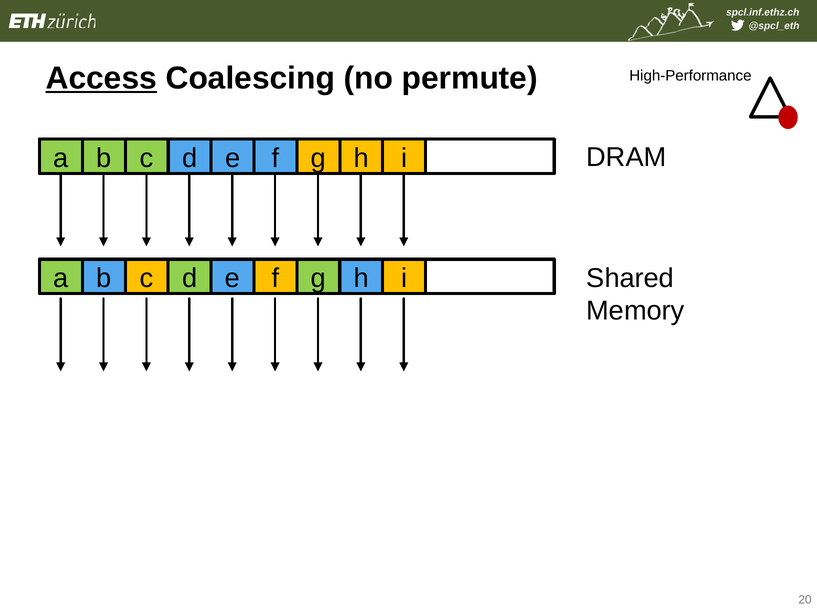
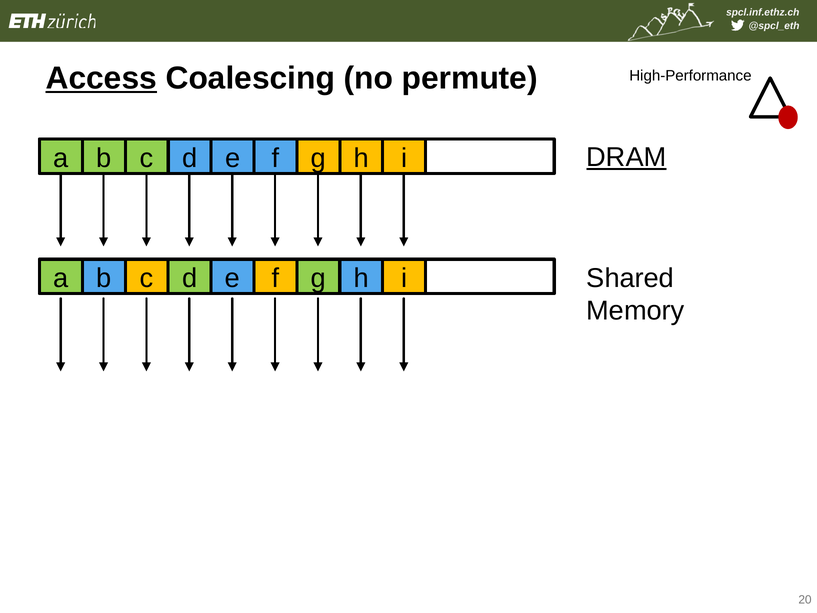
DRAM underline: none -> present (626, 157)
